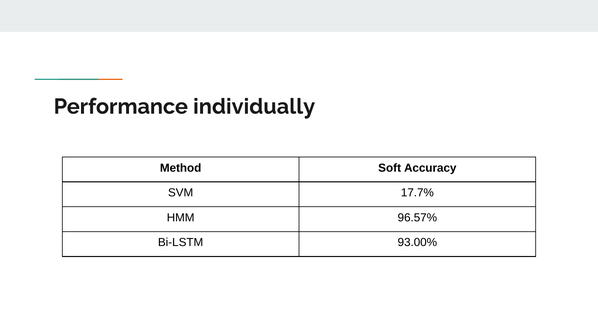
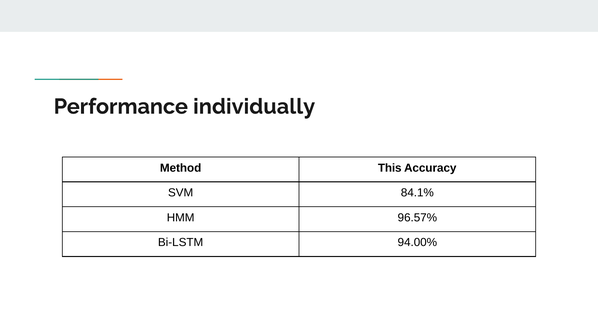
Soft: Soft -> This (390, 168)
17.7%: 17.7% -> 84.1% (417, 193)
93.00%: 93.00% -> 94.00% (417, 243)
